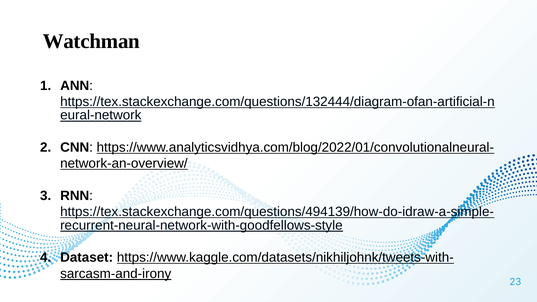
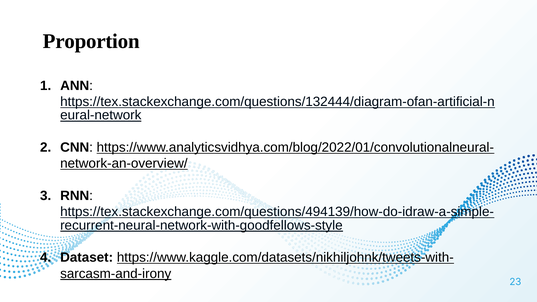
Watchman: Watchman -> Proportion (91, 41)
